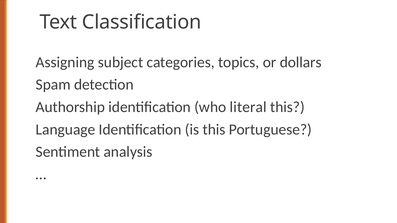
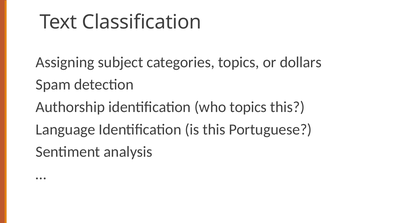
who literal: literal -> topics (248, 107)
